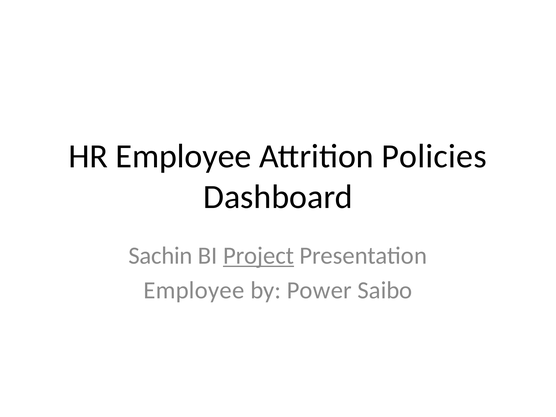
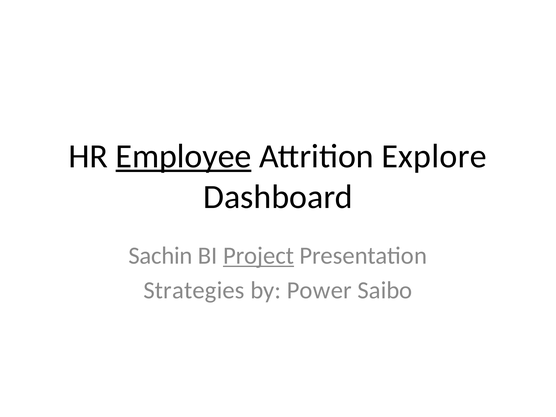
Employee underline: none -> present (184, 156)
Policies: Policies -> Explore (434, 156)
Employee: Employee -> Strategies (194, 290)
